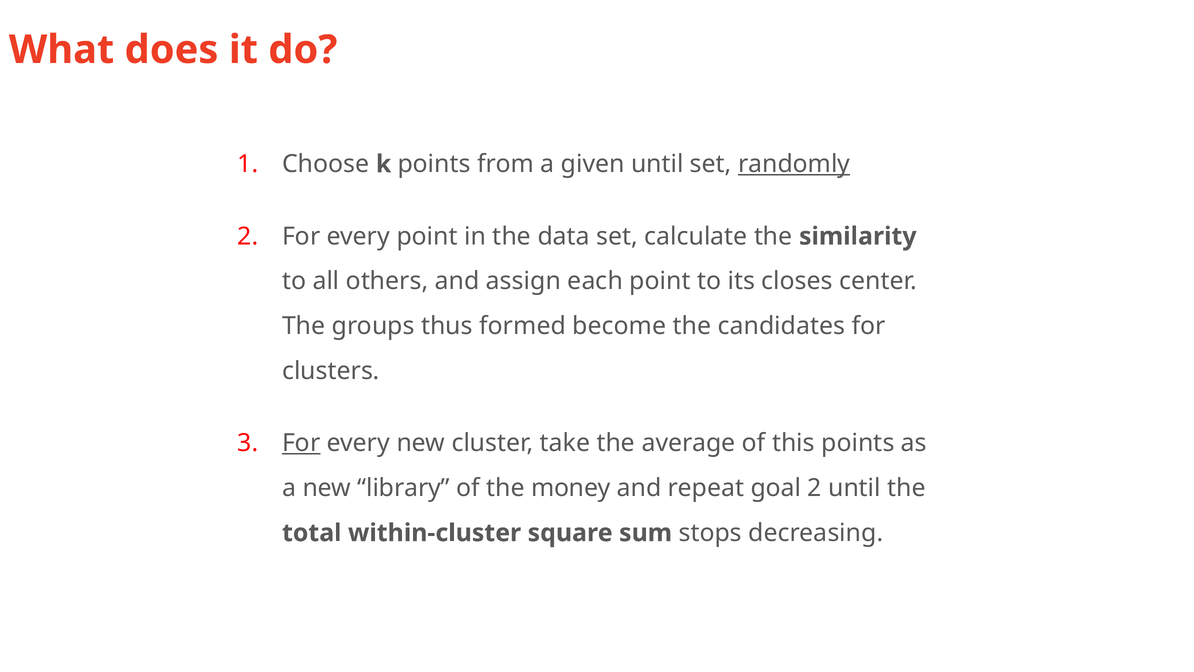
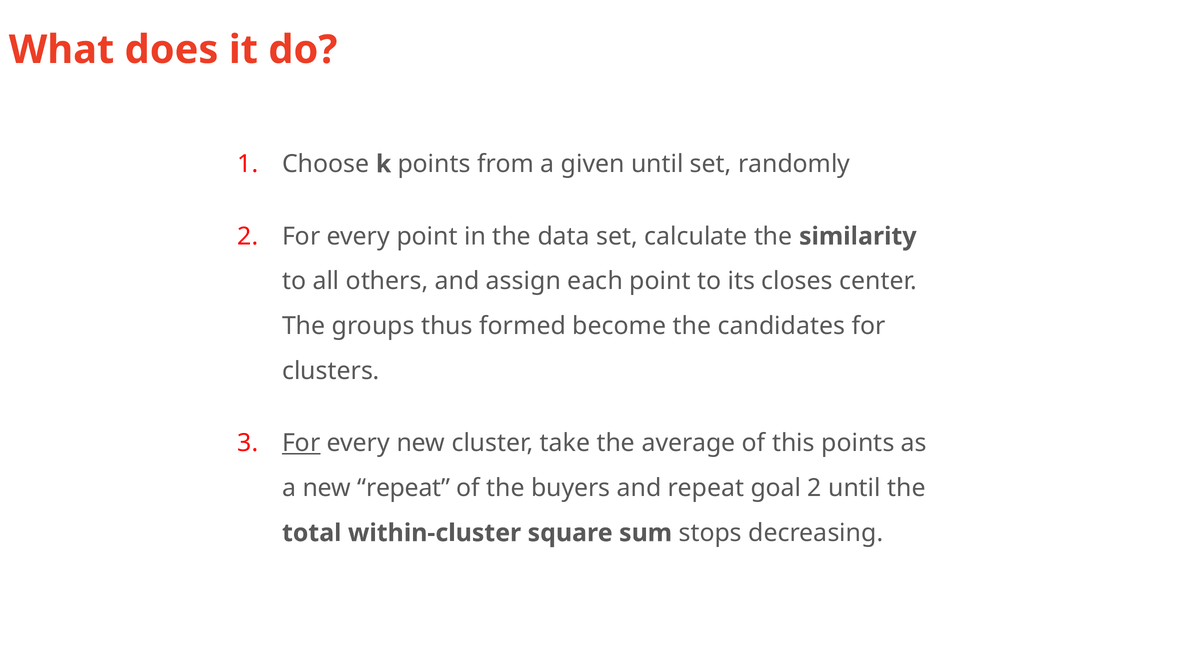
randomly underline: present -> none (794, 164)
new library: library -> repeat (404, 488)
money: money -> buyers (571, 488)
